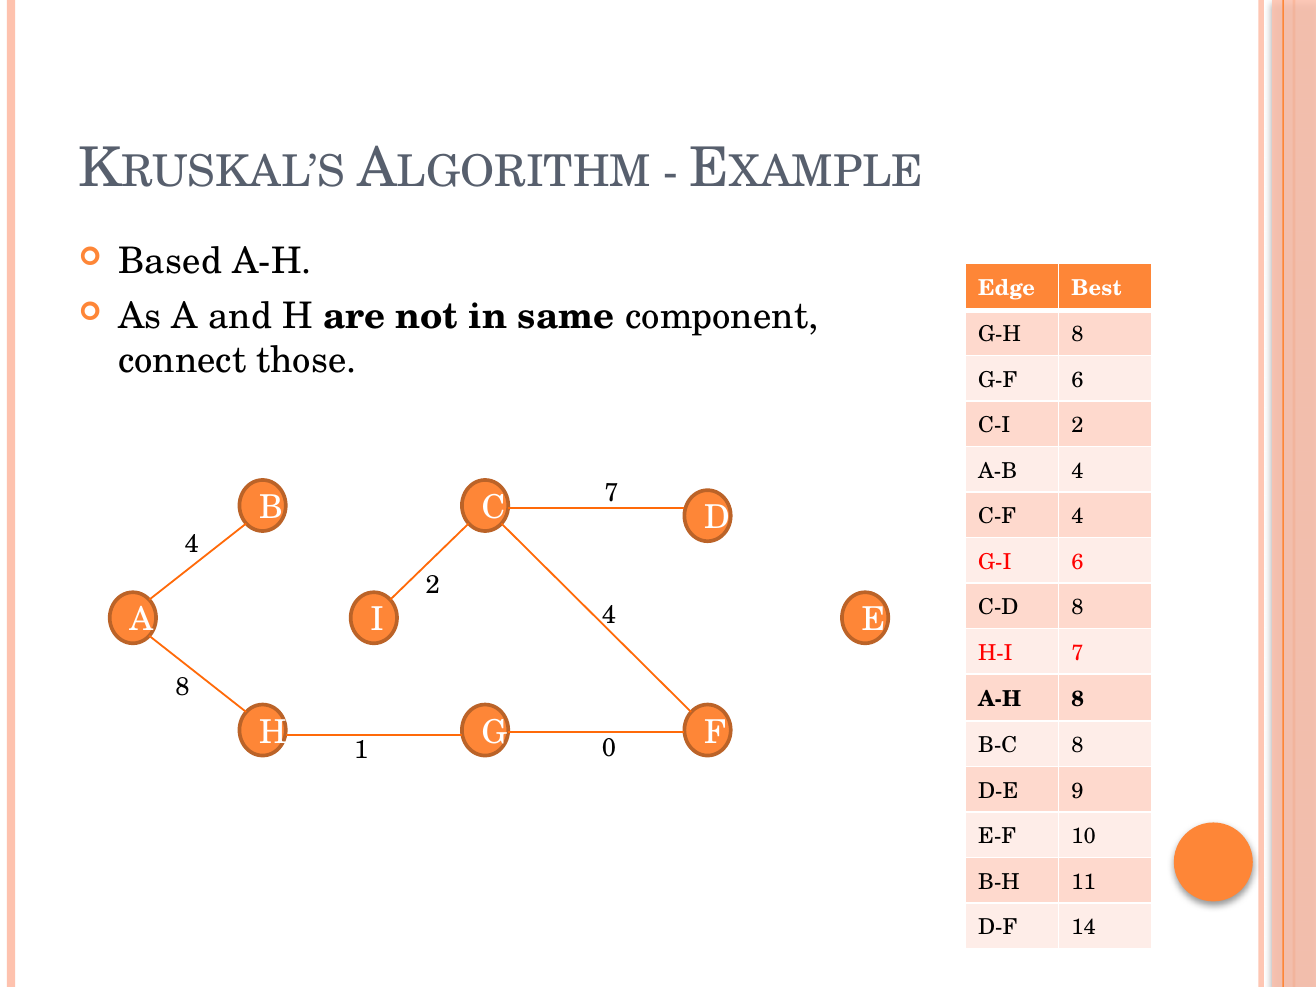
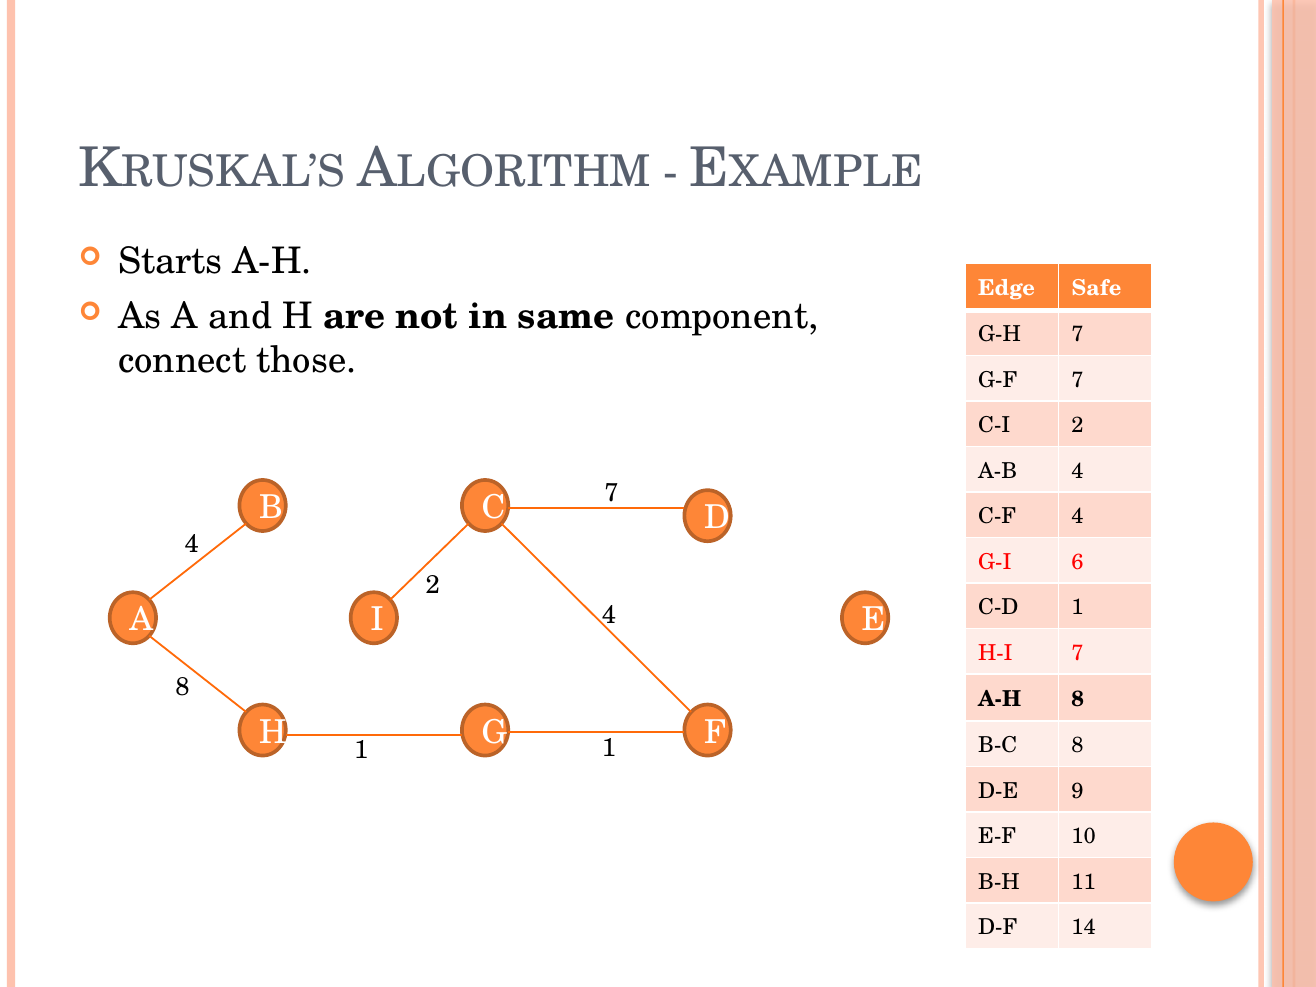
Based: Based -> Starts (170, 262)
Best: Best -> Safe (1097, 288)
G-H 8: 8 -> 7 (1078, 335)
G-F 6: 6 -> 7 (1078, 380)
C-D 8: 8 -> 1 (1078, 608)
1 0: 0 -> 1 (609, 748)
